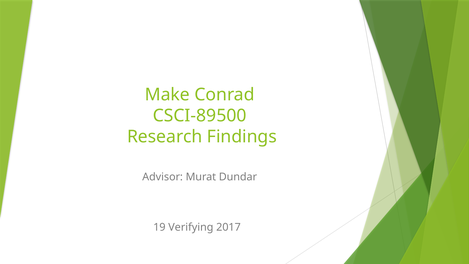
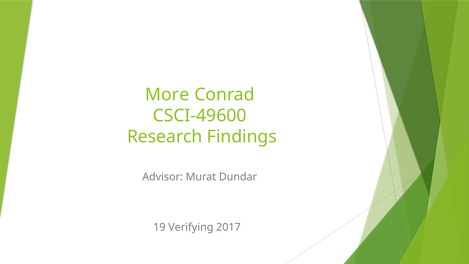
Make: Make -> More (167, 94)
CSCI-89500: CSCI-89500 -> CSCI-49600 (200, 116)
